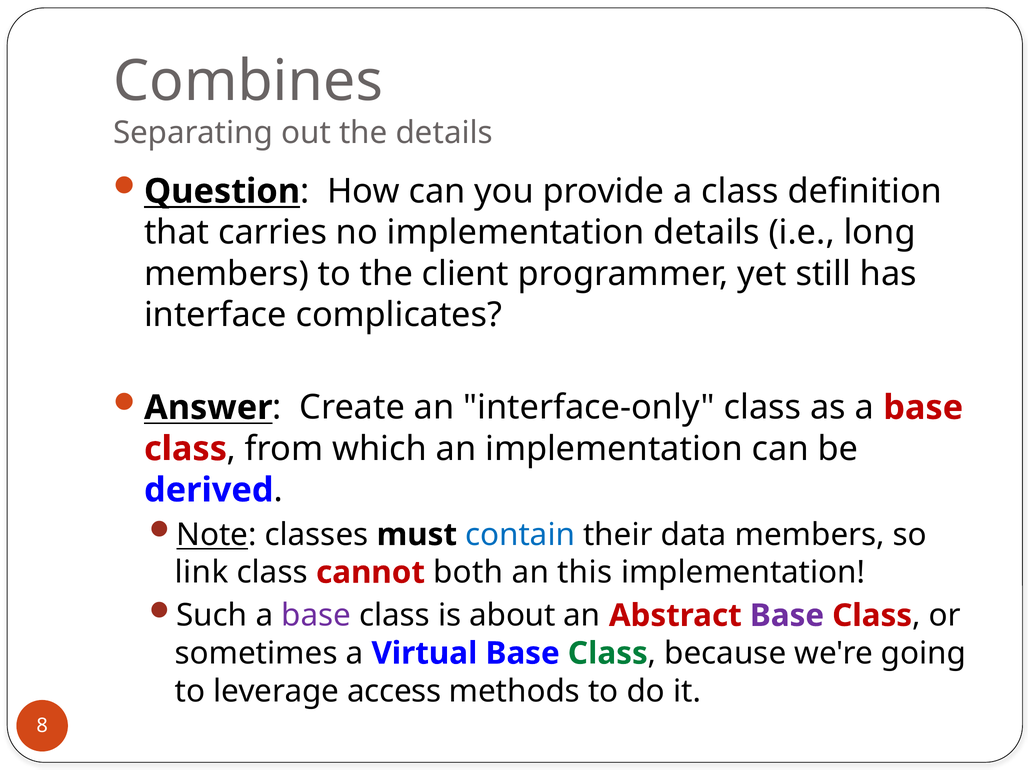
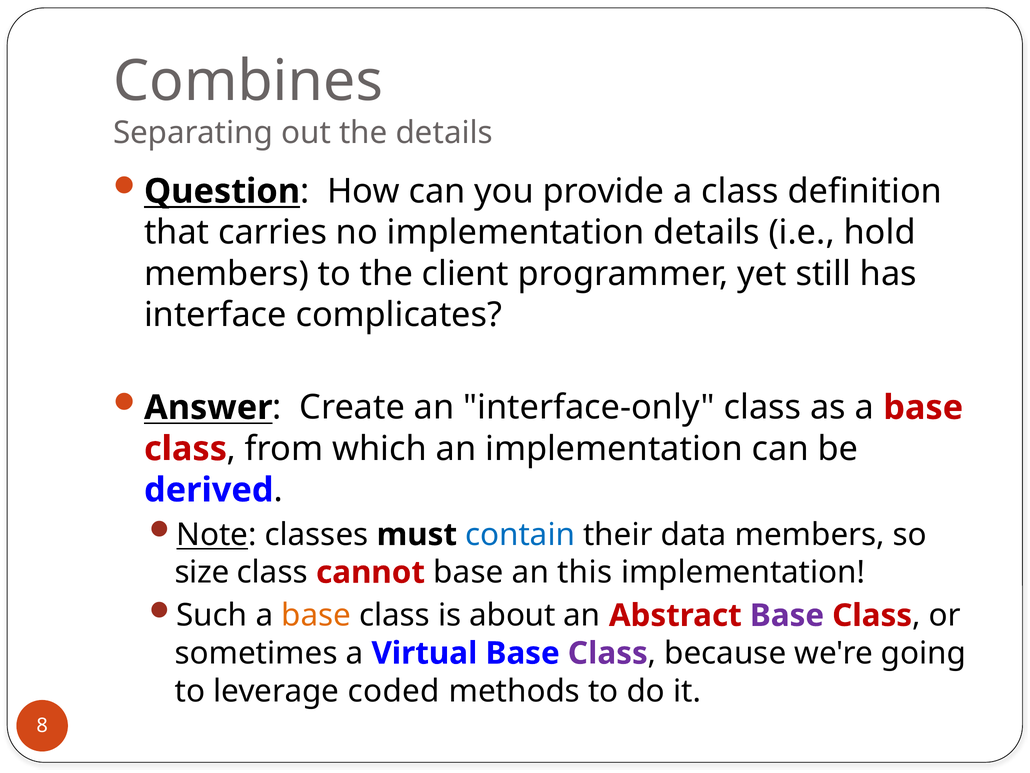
long: long -> hold (880, 232)
link: link -> size (202, 572)
cannot both: both -> base (468, 572)
base colour: purple -> orange (316, 615)
Class colour: green -> purple (608, 653)
access: access -> coded (394, 691)
